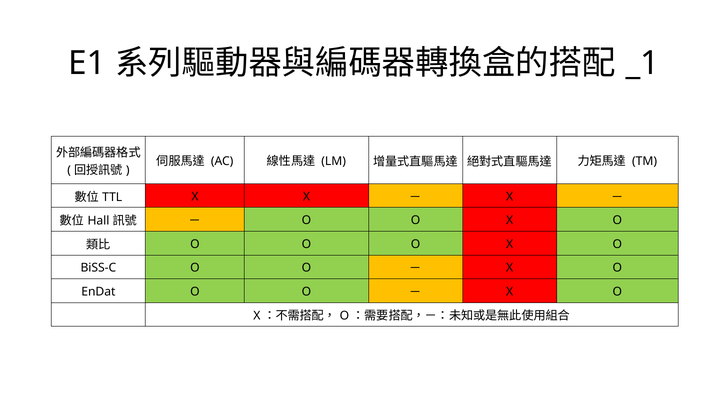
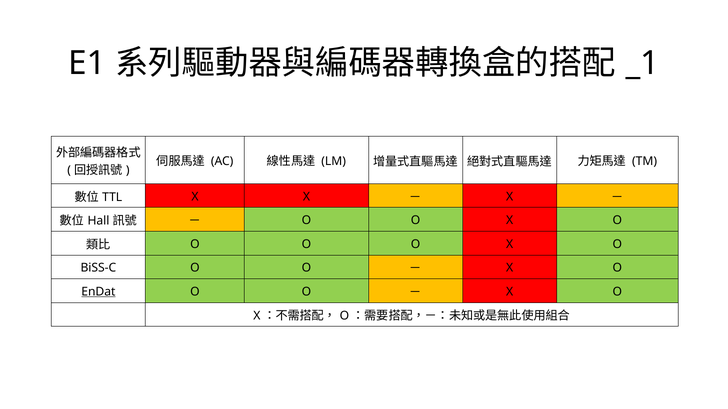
EnDat underline: none -> present (98, 292)
